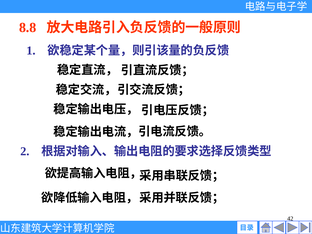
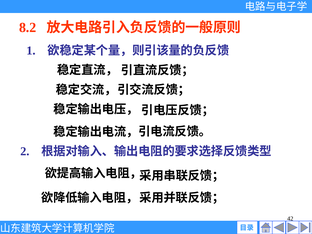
8.8: 8.8 -> 8.2 (28, 28)
